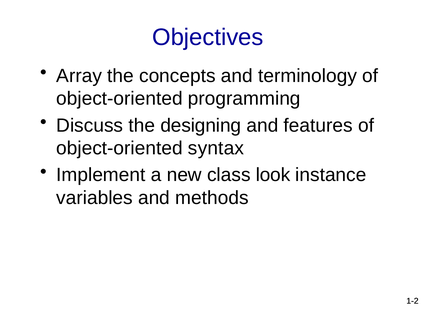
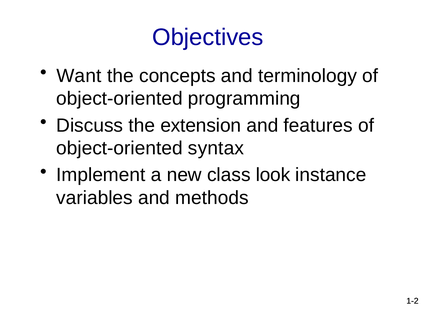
Array: Array -> Want (79, 76)
designing: designing -> extension (201, 126)
